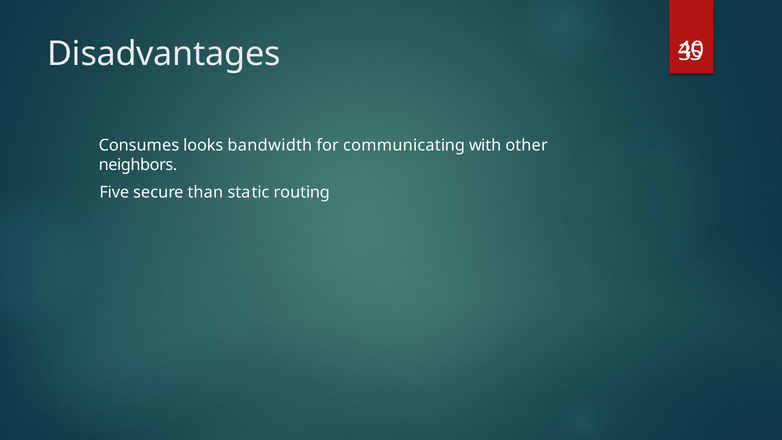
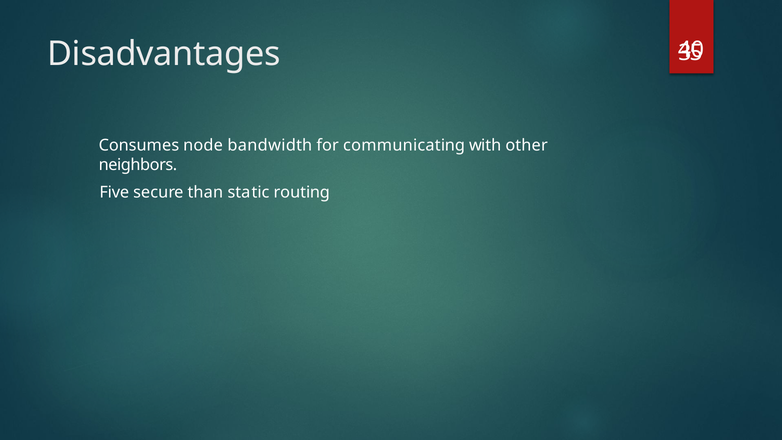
looks: looks -> node (203, 145)
